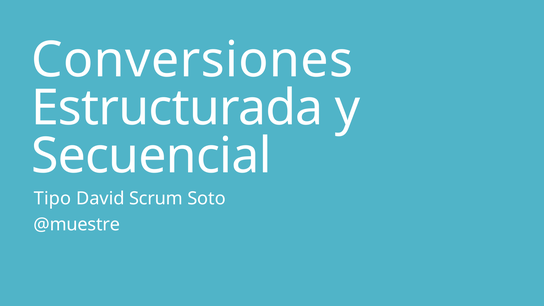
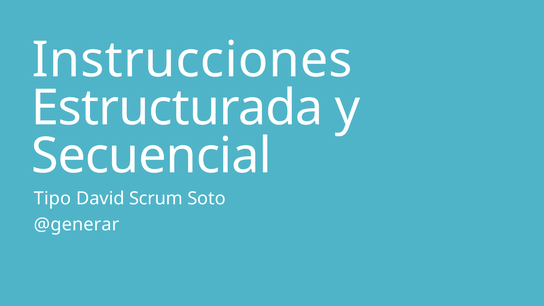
Conversiones: Conversiones -> Instrucciones (192, 60)
@muestre: @muestre -> @generar (77, 224)
